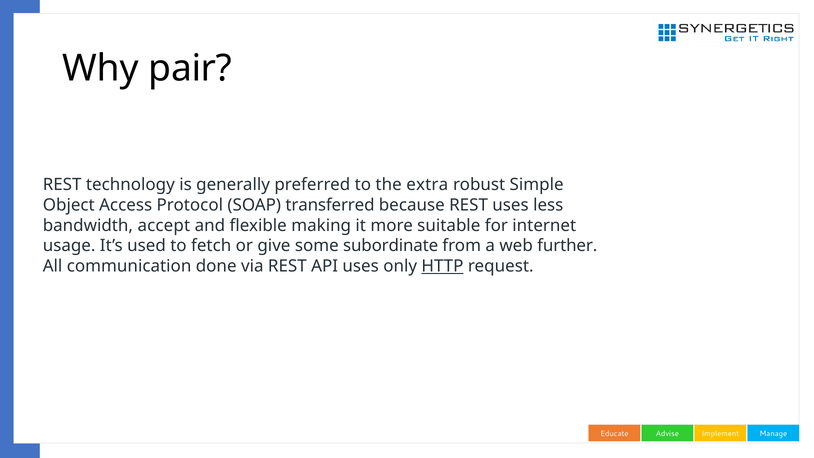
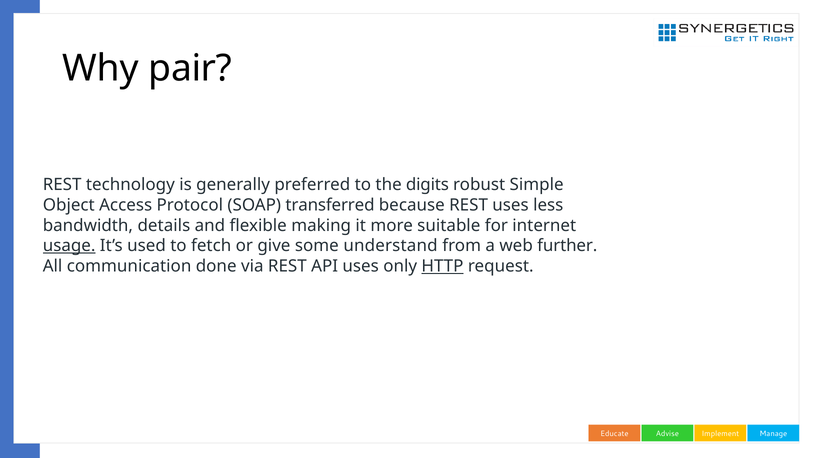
extra: extra -> digits (427, 185)
accept: accept -> details (164, 225)
usage underline: none -> present (69, 246)
subordinate: subordinate -> understand (390, 246)
